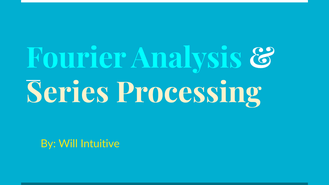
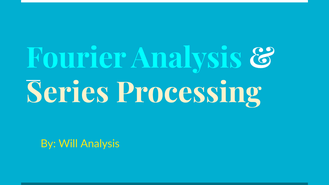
Will Intuitive: Intuitive -> Analysis (100, 144)
